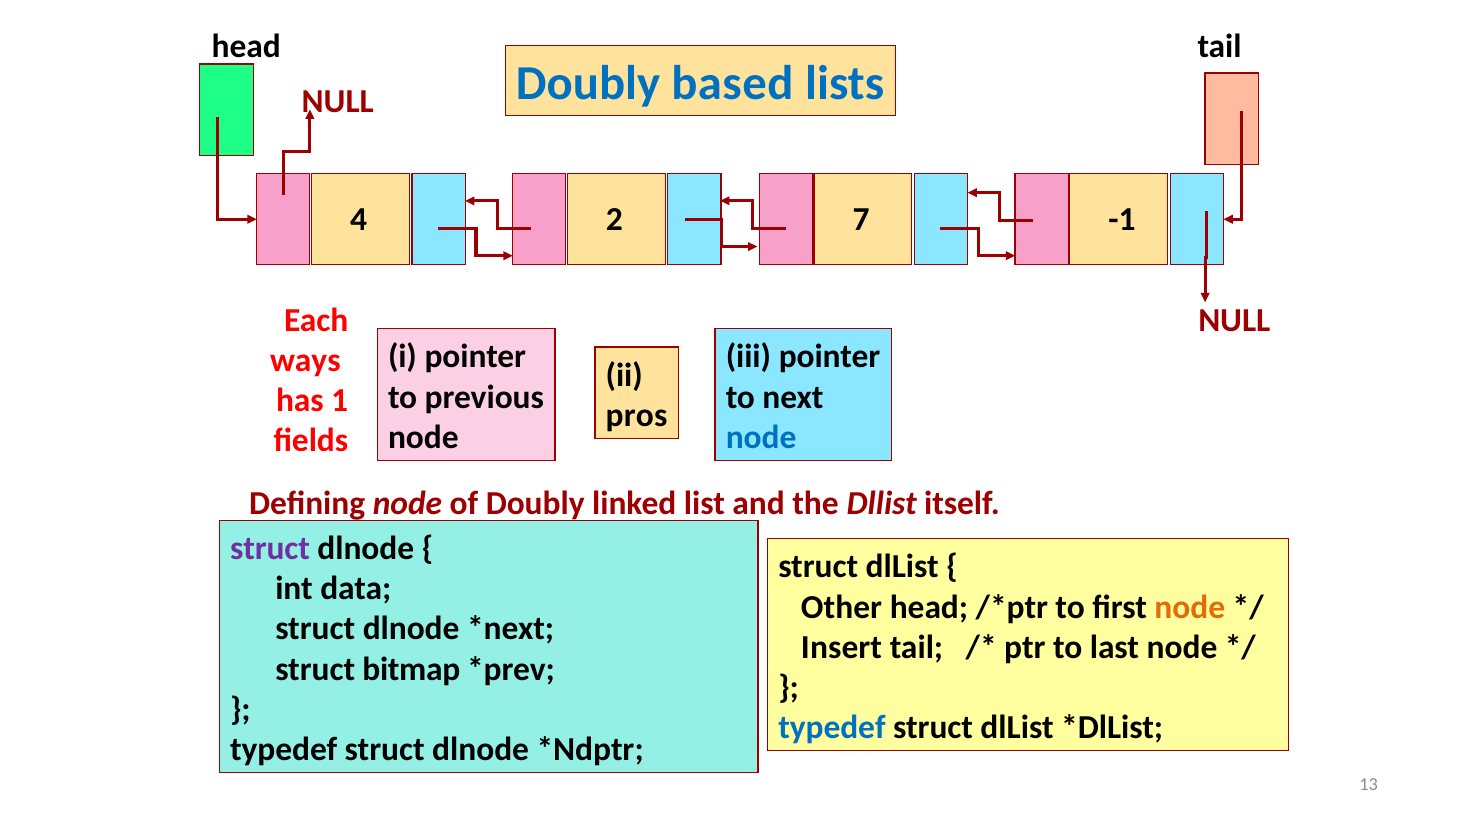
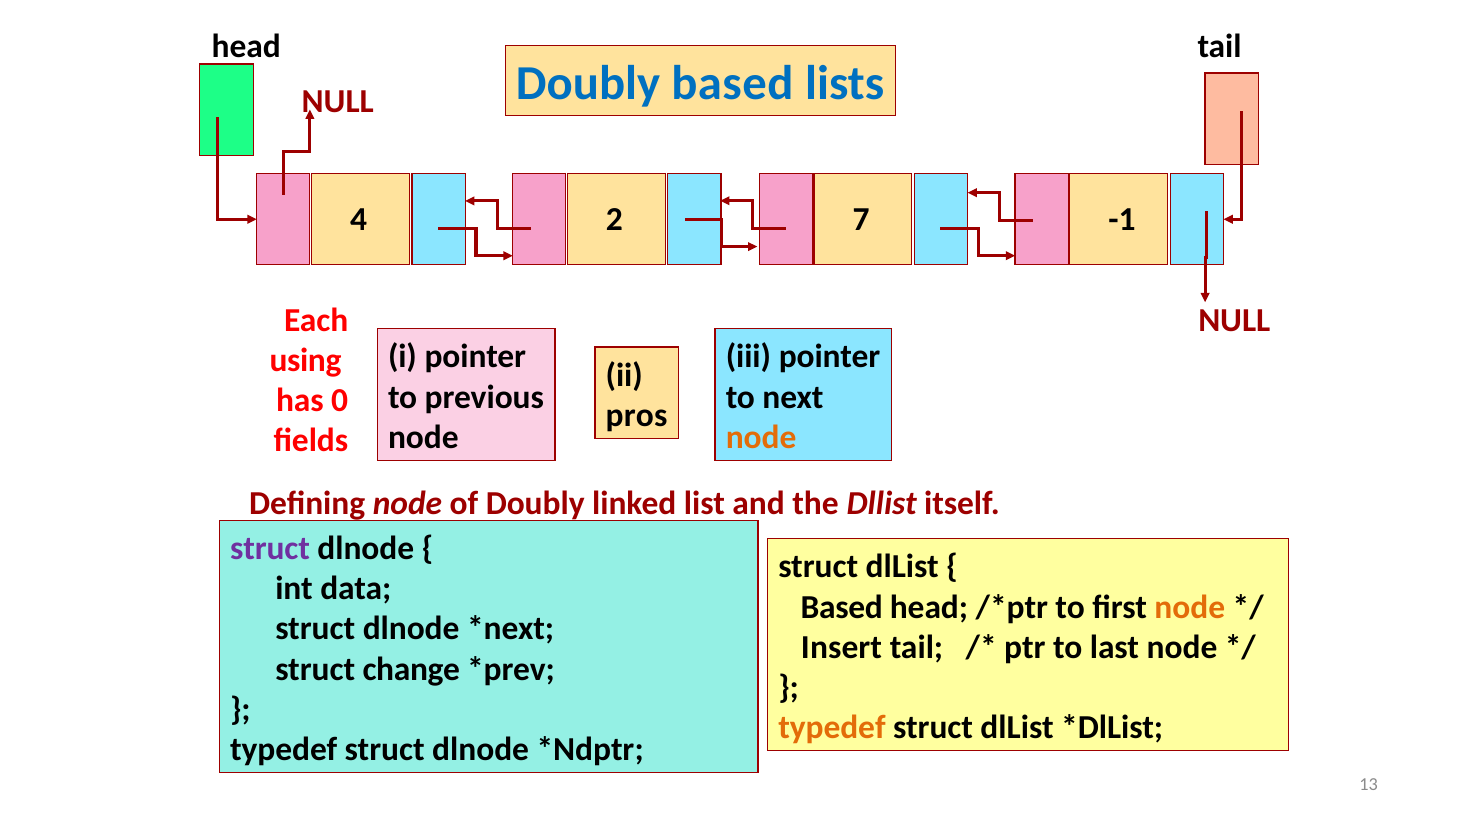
ways: ways -> using (305, 361)
1: 1 -> 0 (340, 401)
node colour: blue -> orange (761, 437)
Other: Other -> Based (842, 607)
bitmap: bitmap -> change (411, 669)
typedef colour: blue -> orange (832, 728)
